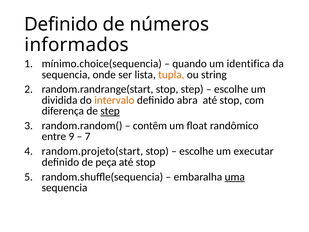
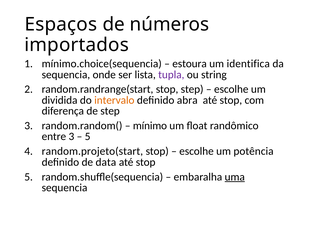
Definido: Definido -> Espaços (61, 24)
informados: informados -> importados (77, 45)
quando: quando -> estoura (190, 64)
tupla colour: orange -> purple (171, 75)
step underline: present -> none (110, 111)
contêm: contêm -> mínimo (150, 126)
entre 9: 9 -> 3 (71, 136)
7: 7 -> 5 (88, 136)
executar: executar -> potência (254, 151)
peça: peça -> data (106, 162)
